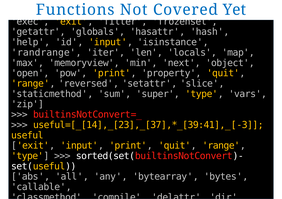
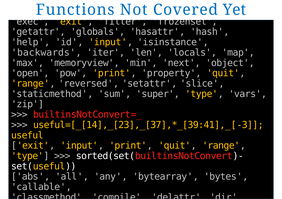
randrange: randrange -> backwards (46, 52)
